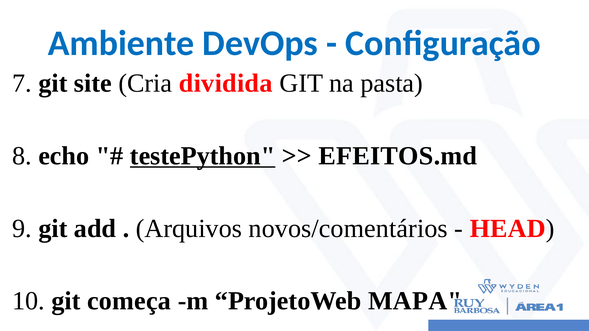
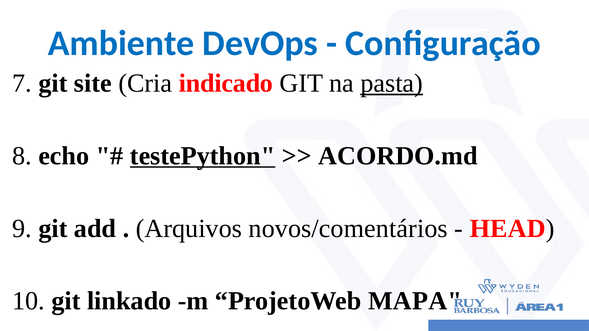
dividida: dividida -> indicado (226, 83)
pasta underline: none -> present (392, 83)
EFEITOS.md: EFEITOS.md -> ACORDO.md (398, 156)
começa: começa -> linkado (129, 301)
